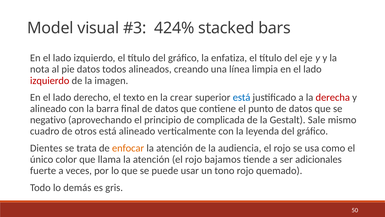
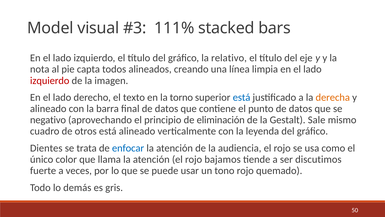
424%: 424% -> 111% (174, 28)
enfatiza: enfatiza -> relativo (229, 58)
pie datos: datos -> capta (88, 69)
crear: crear -> torno (181, 97)
derecha colour: red -> orange (333, 97)
complicada: complicada -> eliminación (221, 120)
enfocar colour: orange -> blue (128, 148)
adicionales: adicionales -> discutimos (318, 159)
